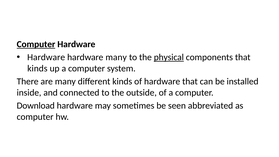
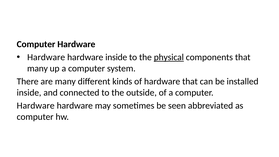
Computer underline: present -> none (36, 44)
hardware many: many -> inside (116, 57)
kinds: kinds -> many (37, 68)
Download: Download -> Hardware (36, 106)
